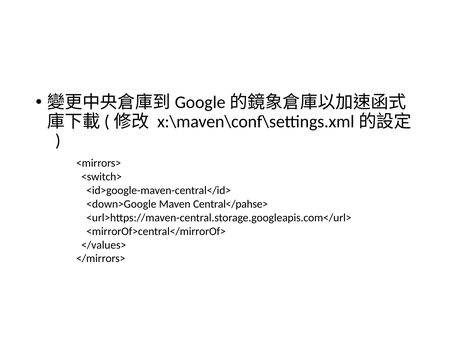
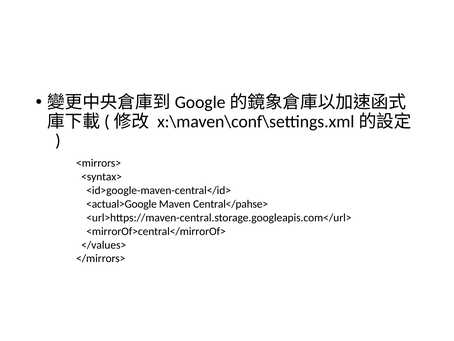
<switch>: <switch> -> <syntax> (102, 176)
<down>Google: <down>Google -> <actual>Google (121, 204)
